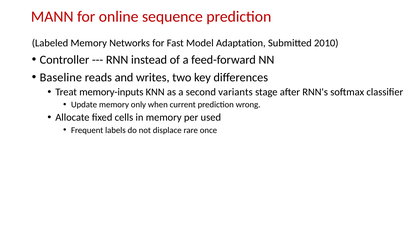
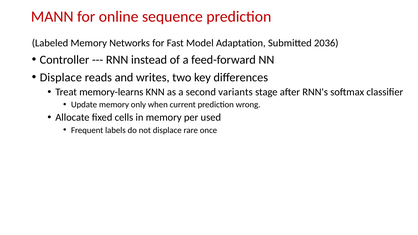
2010: 2010 -> 2036 (326, 43)
Baseline: Baseline -> Displace (61, 78)
memory-inputs: memory-inputs -> memory-learns (111, 92)
